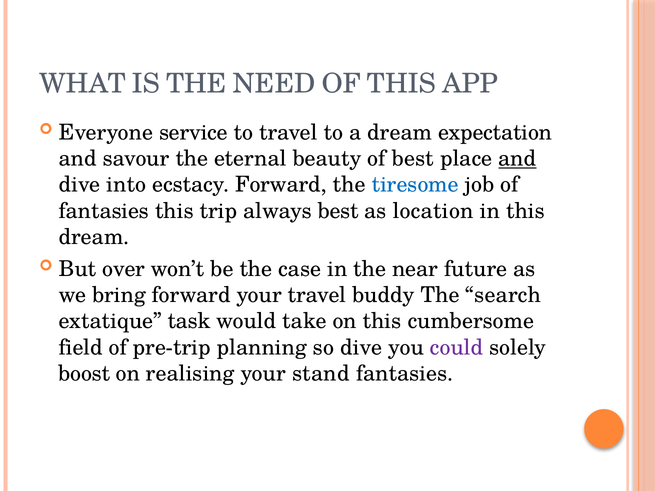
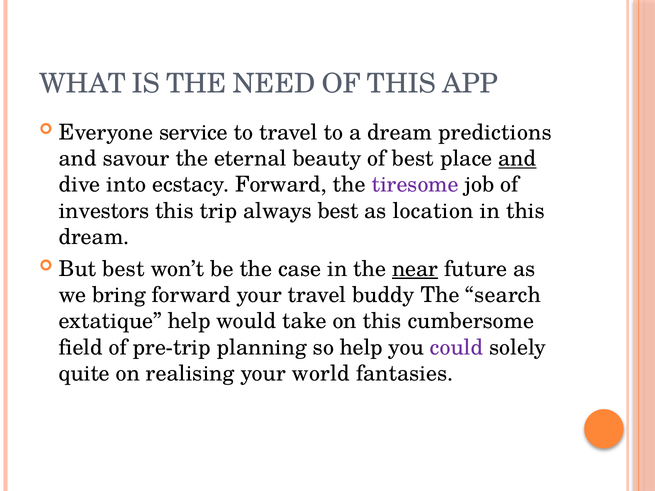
expectation: expectation -> predictions (495, 132)
tiresome colour: blue -> purple (415, 185)
fantasies: fantasies -> investors (104, 211)
But over: over -> best (124, 269)
near underline: none -> present (415, 269)
extatique task: task -> help (189, 321)
so dive: dive -> help (361, 348)
boost: boost -> quite (84, 374)
stand: stand -> world (321, 374)
